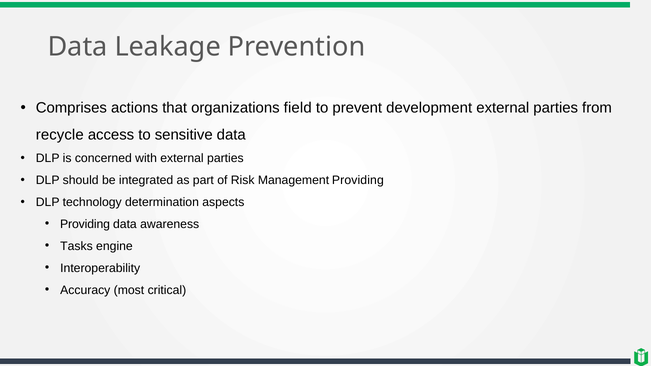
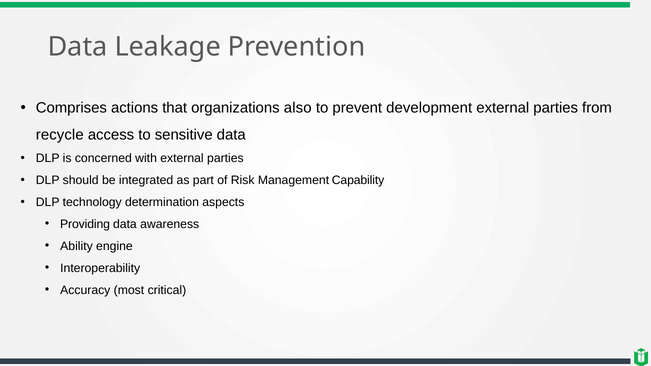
field: field -> also (298, 108)
Management Providing: Providing -> Capability (358, 180)
Tasks: Tasks -> Ability (77, 246)
